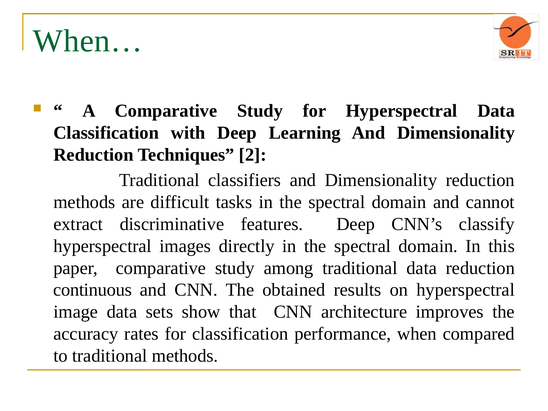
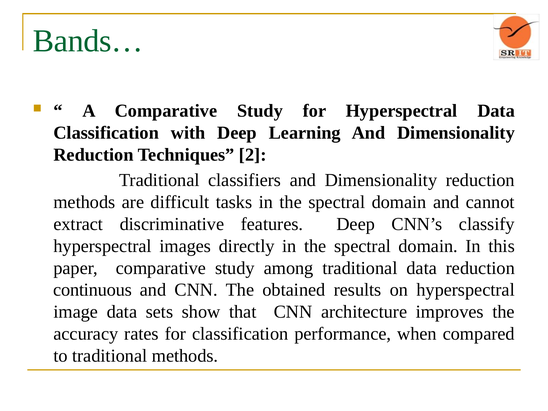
When…: When… -> Bands… (88, 41)
